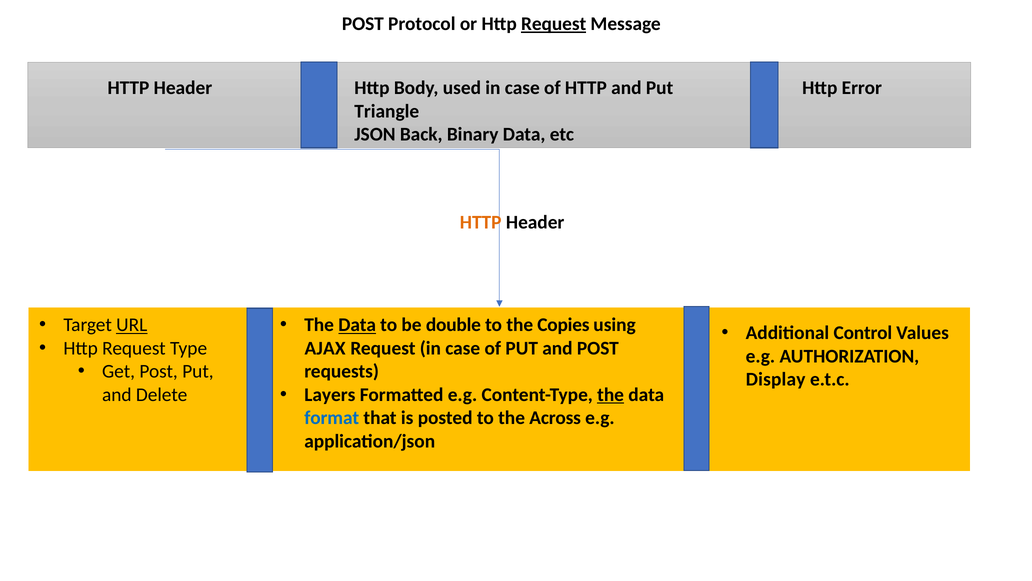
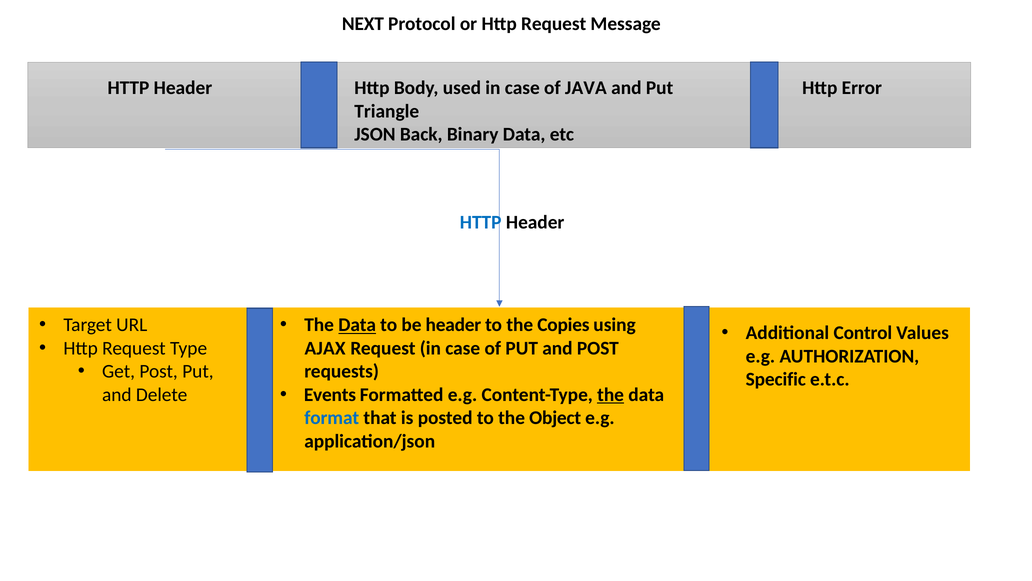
POST: POST -> NEXT (363, 24)
Request underline: present -> none (554, 24)
of HTTP: HTTP -> JAVA (586, 88)
HTTP colour: orange -> blue (481, 222)
URL underline: present -> none (132, 325)
be double: double -> header (453, 325)
Display: Display -> Specific (776, 379)
Layers: Layers -> Events (330, 394)
Across: Across -> Object (555, 418)
